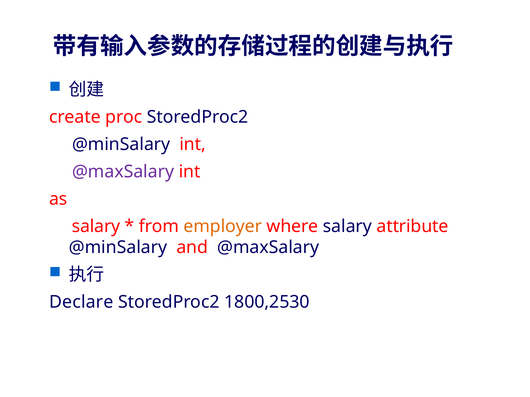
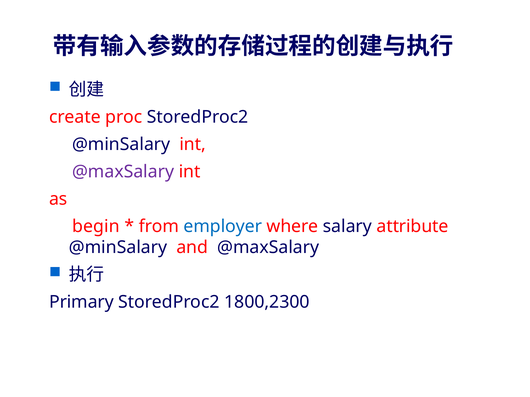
salary: salary -> begin (96, 227)
employer colour: orange -> blue (223, 227)
Declare: Declare -> Primary (81, 303)
1800,2530: 1800,2530 -> 1800,2300 (267, 303)
